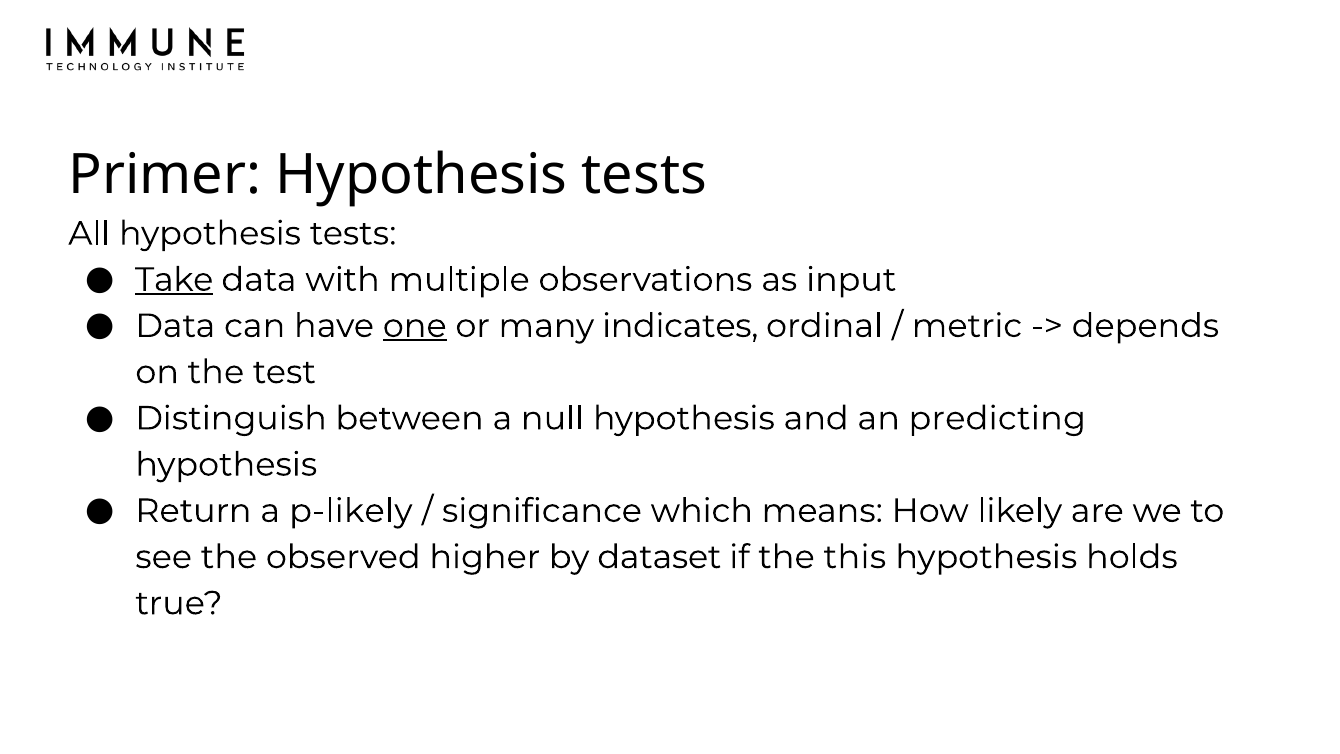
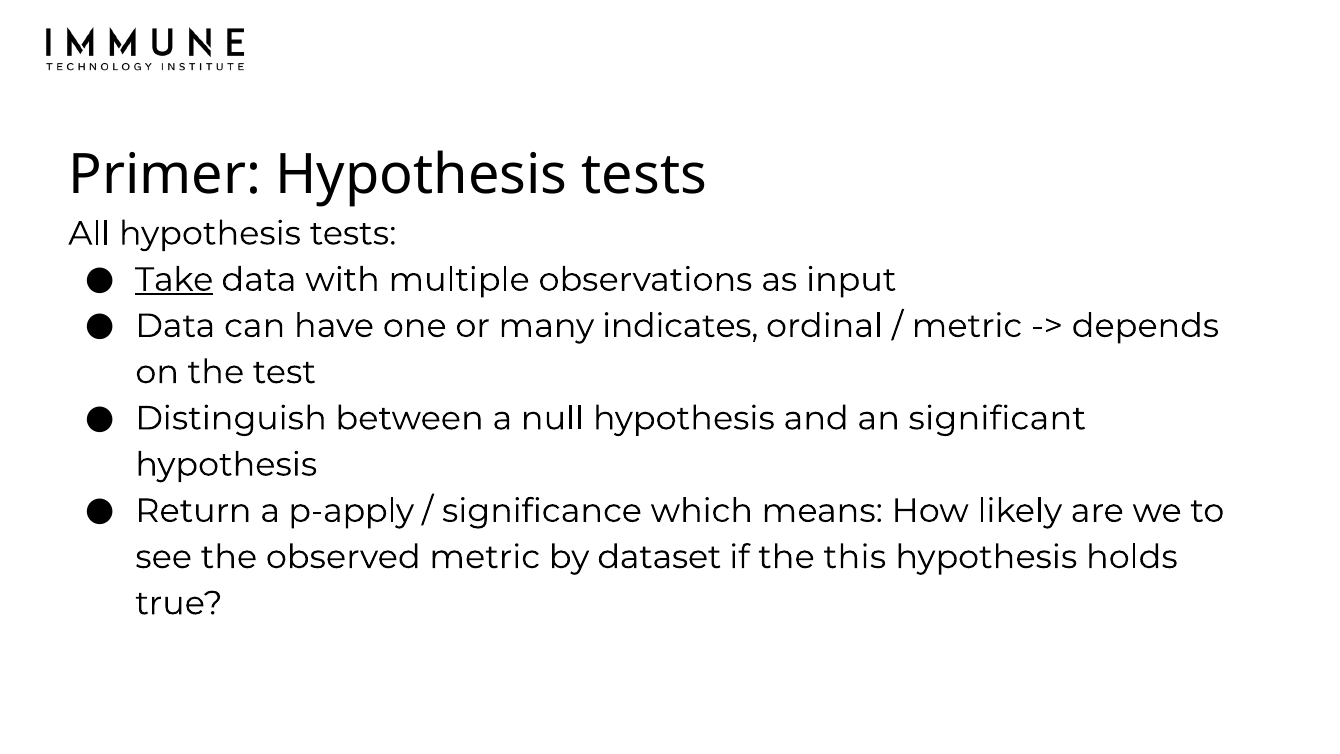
one underline: present -> none (415, 326)
predicting: predicting -> significant (997, 418)
p-likely: p-likely -> p-apply (351, 511)
observed higher: higher -> metric (485, 557)
